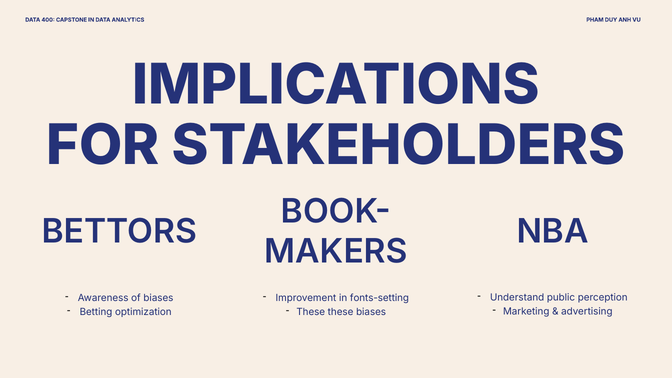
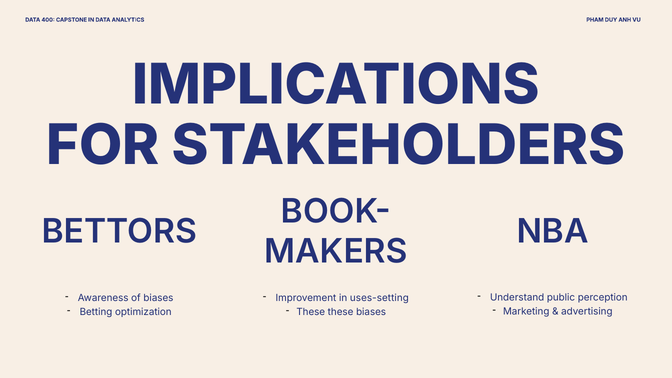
fonts-setting: fonts-setting -> uses-setting (379, 298)
